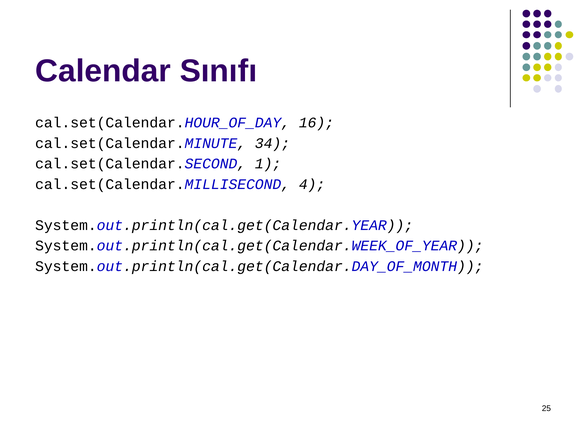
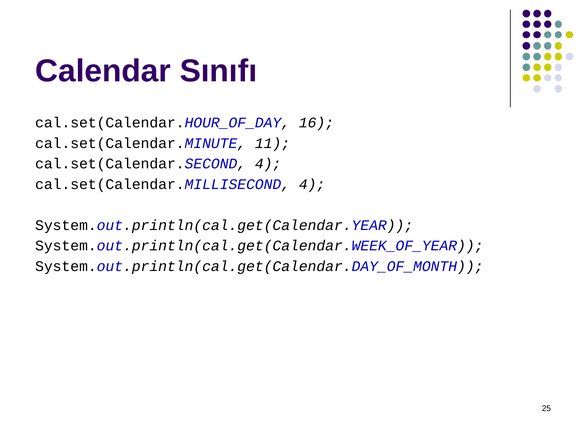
34: 34 -> 11 (272, 143)
cal.set(Calendar.SECOND 1: 1 -> 4 (268, 164)
